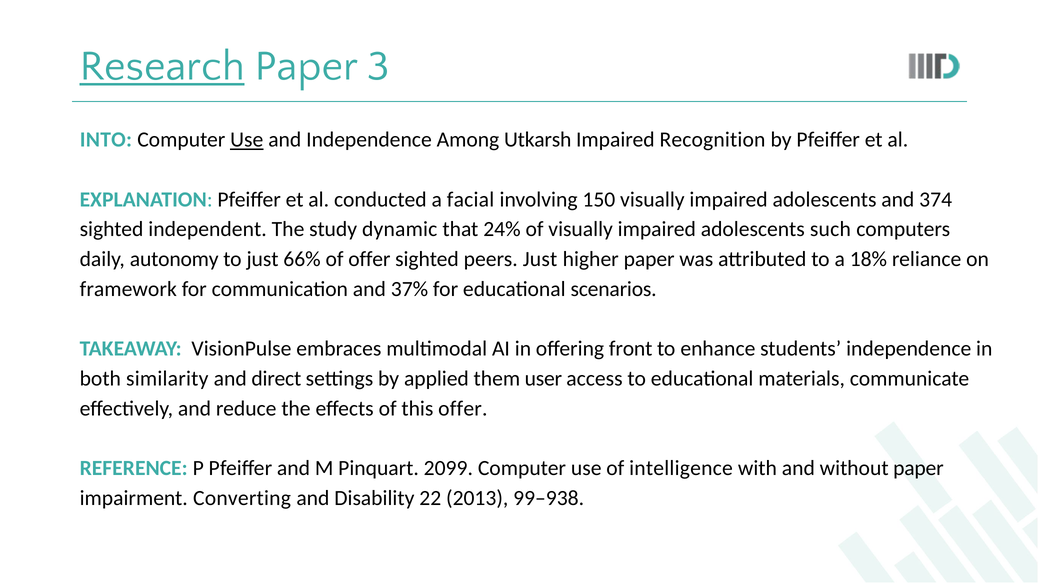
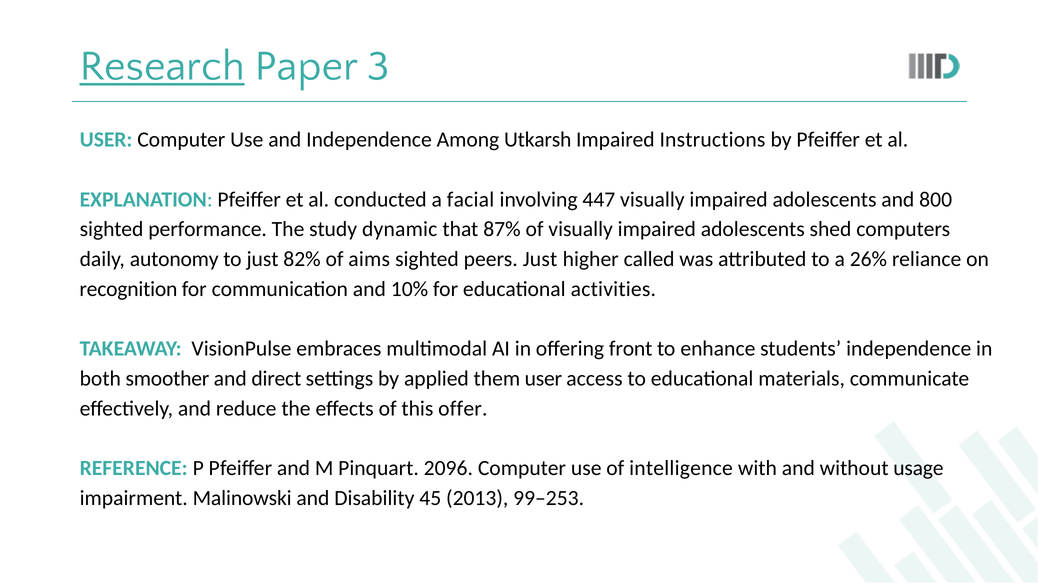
INTO: INTO -> USER (106, 140)
Use underline: present -> none (247, 140)
Recognition: Recognition -> Instructions (712, 140)
150: 150 -> 447 (599, 199)
374: 374 -> 800 (936, 199)
independent: independent -> performance (208, 229)
24%: 24% -> 87% (502, 229)
such: such -> shed (831, 229)
66%: 66% -> 82% (302, 259)
of offer: offer -> aims (369, 259)
higher paper: paper -> called (649, 259)
18%: 18% -> 26% (868, 259)
framework: framework -> recognition (128, 289)
37%: 37% -> 10% (409, 289)
scenarios: scenarios -> activities (613, 289)
similarity: similarity -> smoother (167, 378)
2099: 2099 -> 2096 (448, 468)
without paper: paper -> usage (918, 468)
Converting: Converting -> Malinowski (242, 498)
22: 22 -> 45 (430, 498)
99–938: 99–938 -> 99–253 (549, 498)
